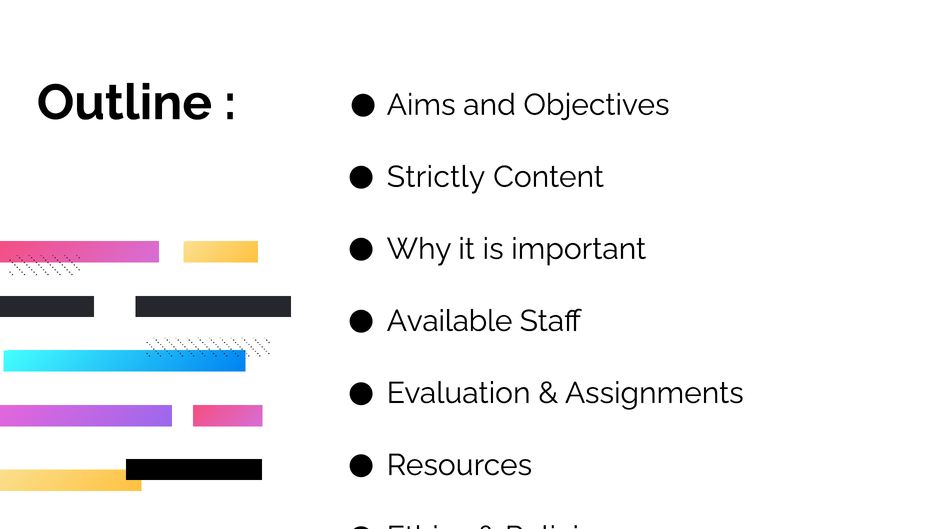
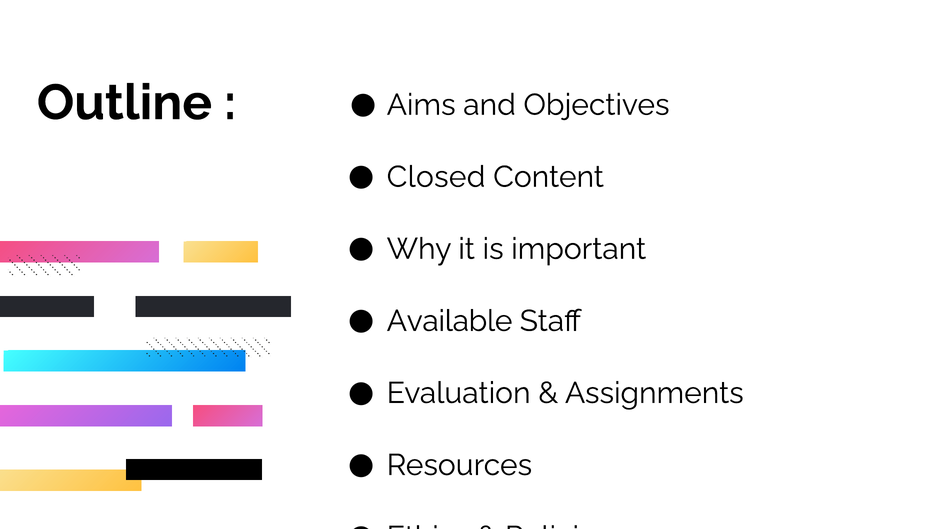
Strictly: Strictly -> Closed (436, 177)
